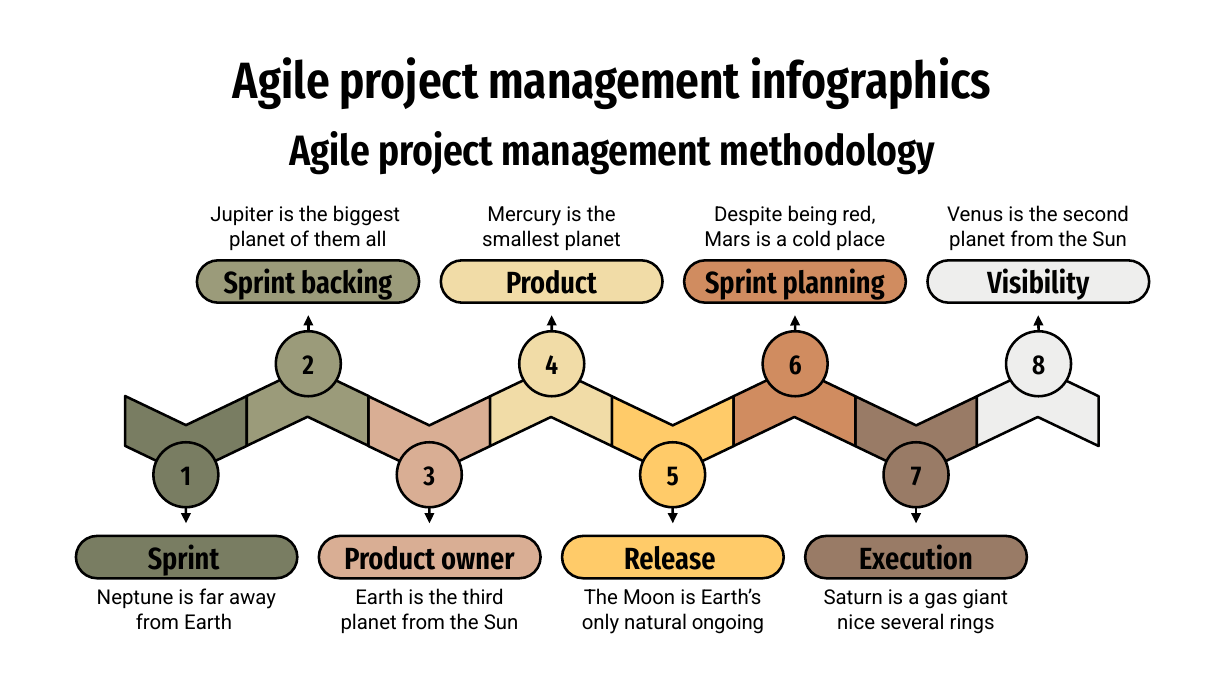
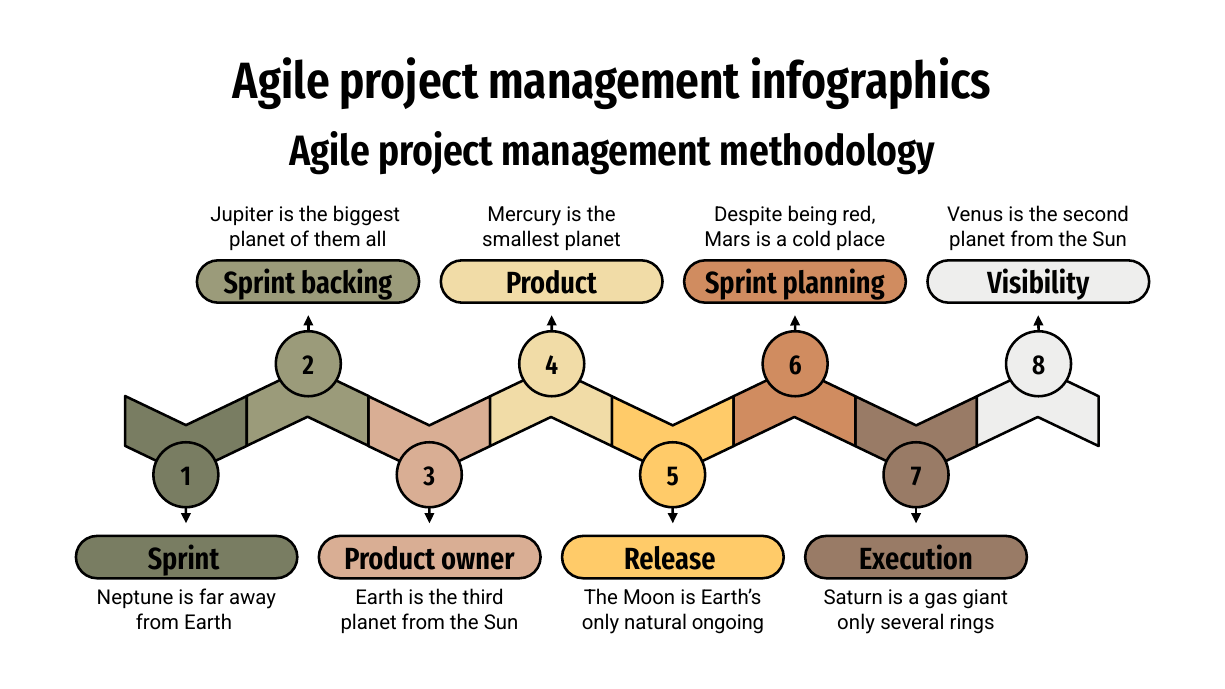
nice: nice -> only (856, 622)
